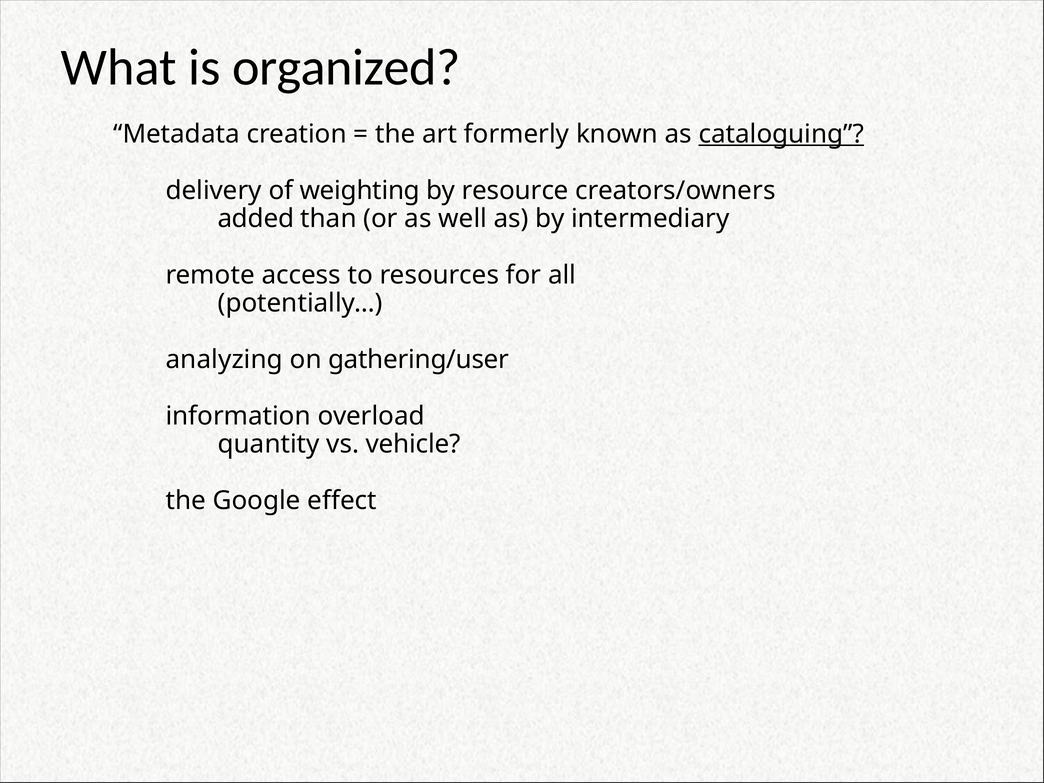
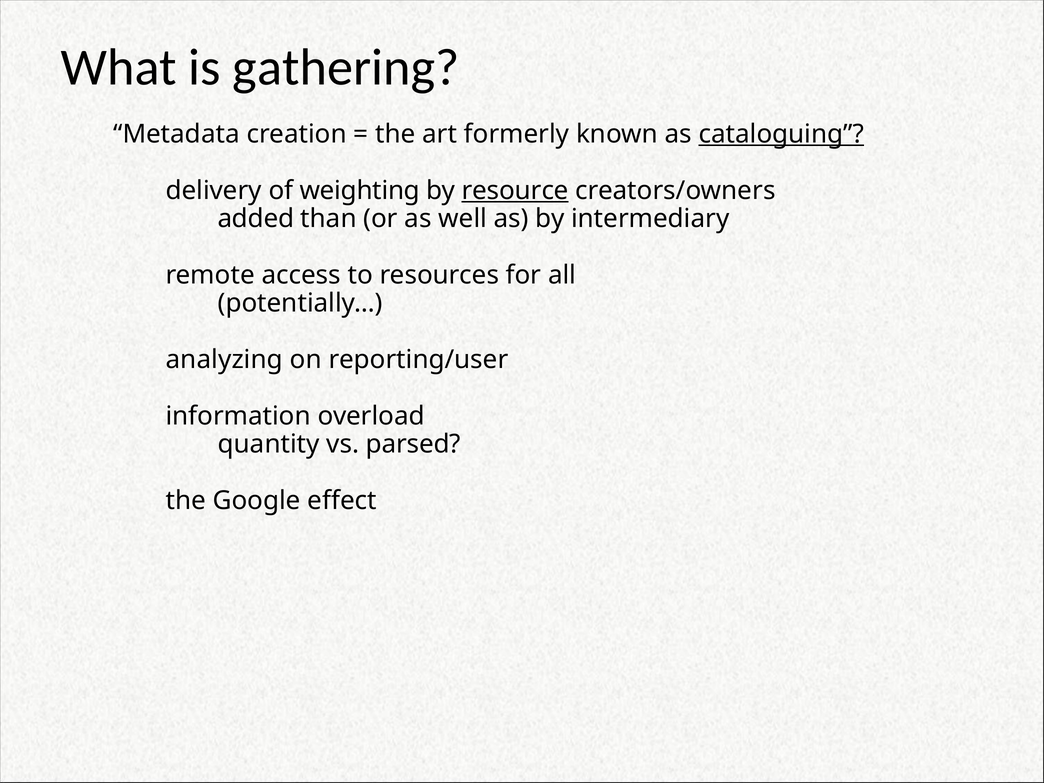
organized: organized -> gathering (346, 68)
resource underline: none -> present (515, 190)
gathering/user: gathering/user -> reporting/user (418, 360)
vehicle: vehicle -> parsed (413, 444)
